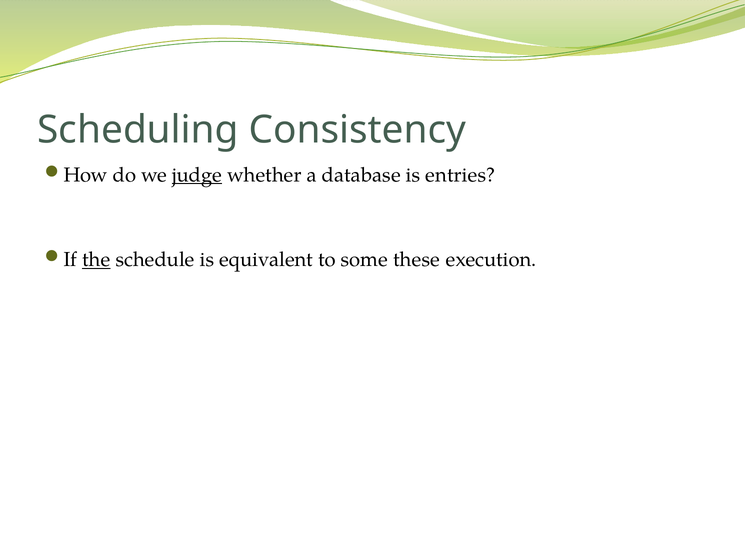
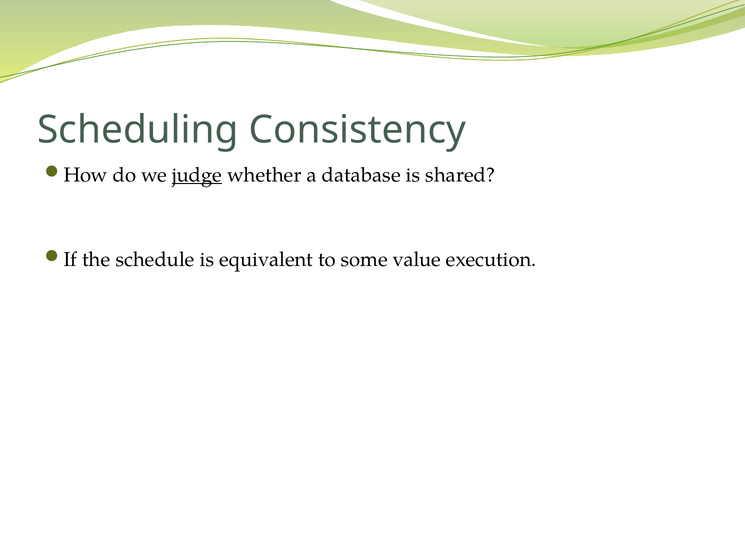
entries: entries -> shared (460, 175)
the underline: present -> none (96, 260)
these: these -> value (417, 260)
